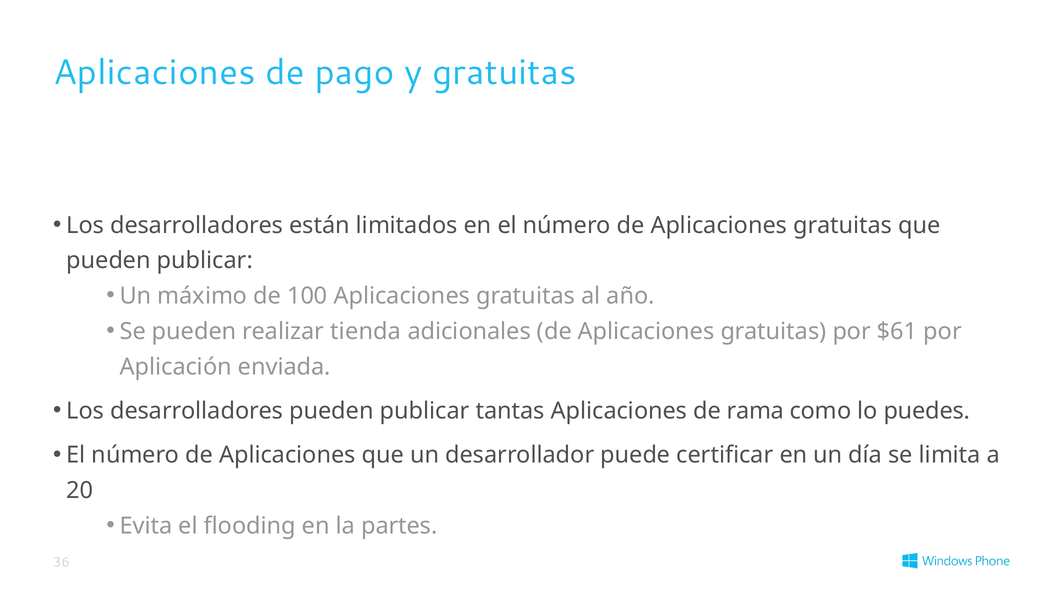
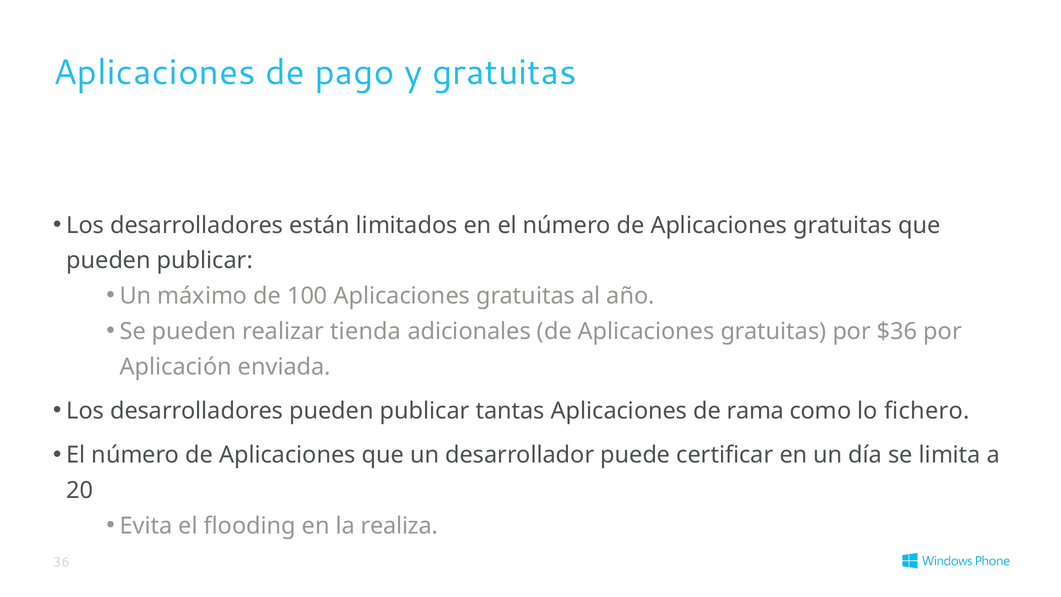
$61: $61 -> $36 (897, 331)
puedes: puedes -> fichero (927, 411)
partes: partes -> realiza (399, 526)
